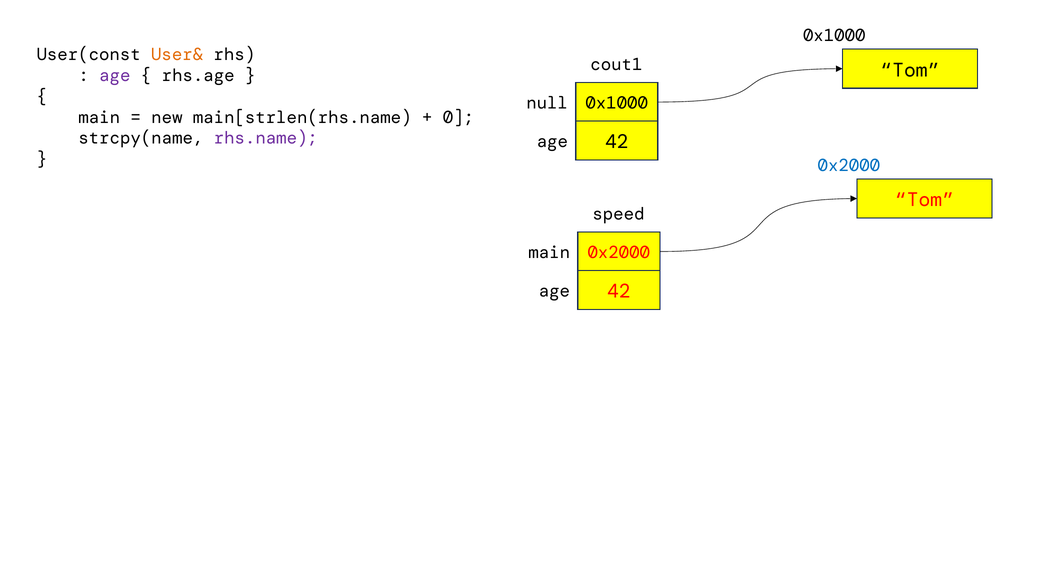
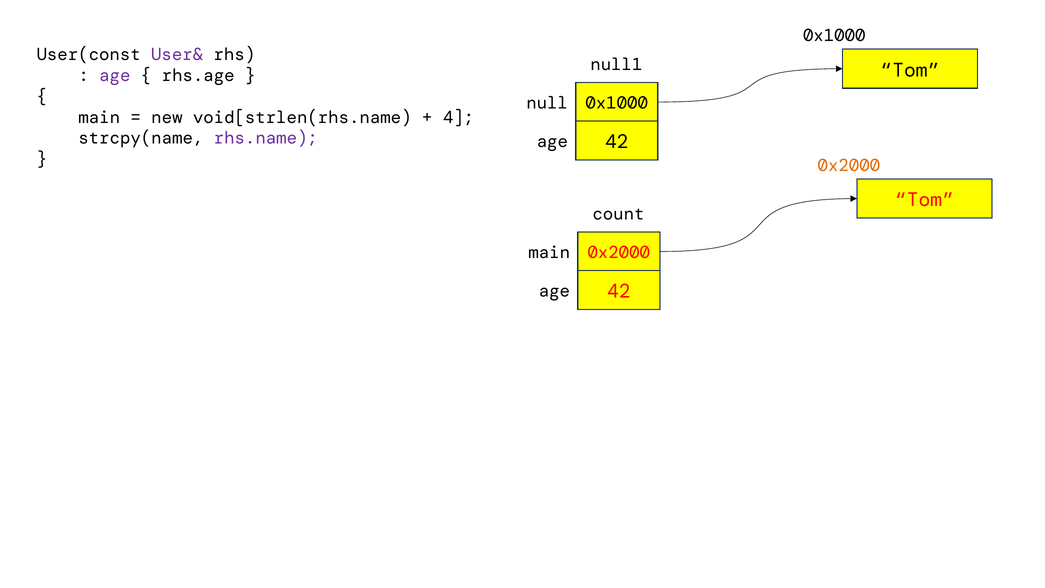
User& colour: orange -> purple (177, 55)
cout1: cout1 -> null1 (616, 65)
main[strlen(rhs.name: main[strlen(rhs.name -> void[strlen(rhs.name (302, 117)
0: 0 -> 4 (458, 117)
0x2000 colour: blue -> orange (849, 165)
speed: speed -> count (618, 214)
